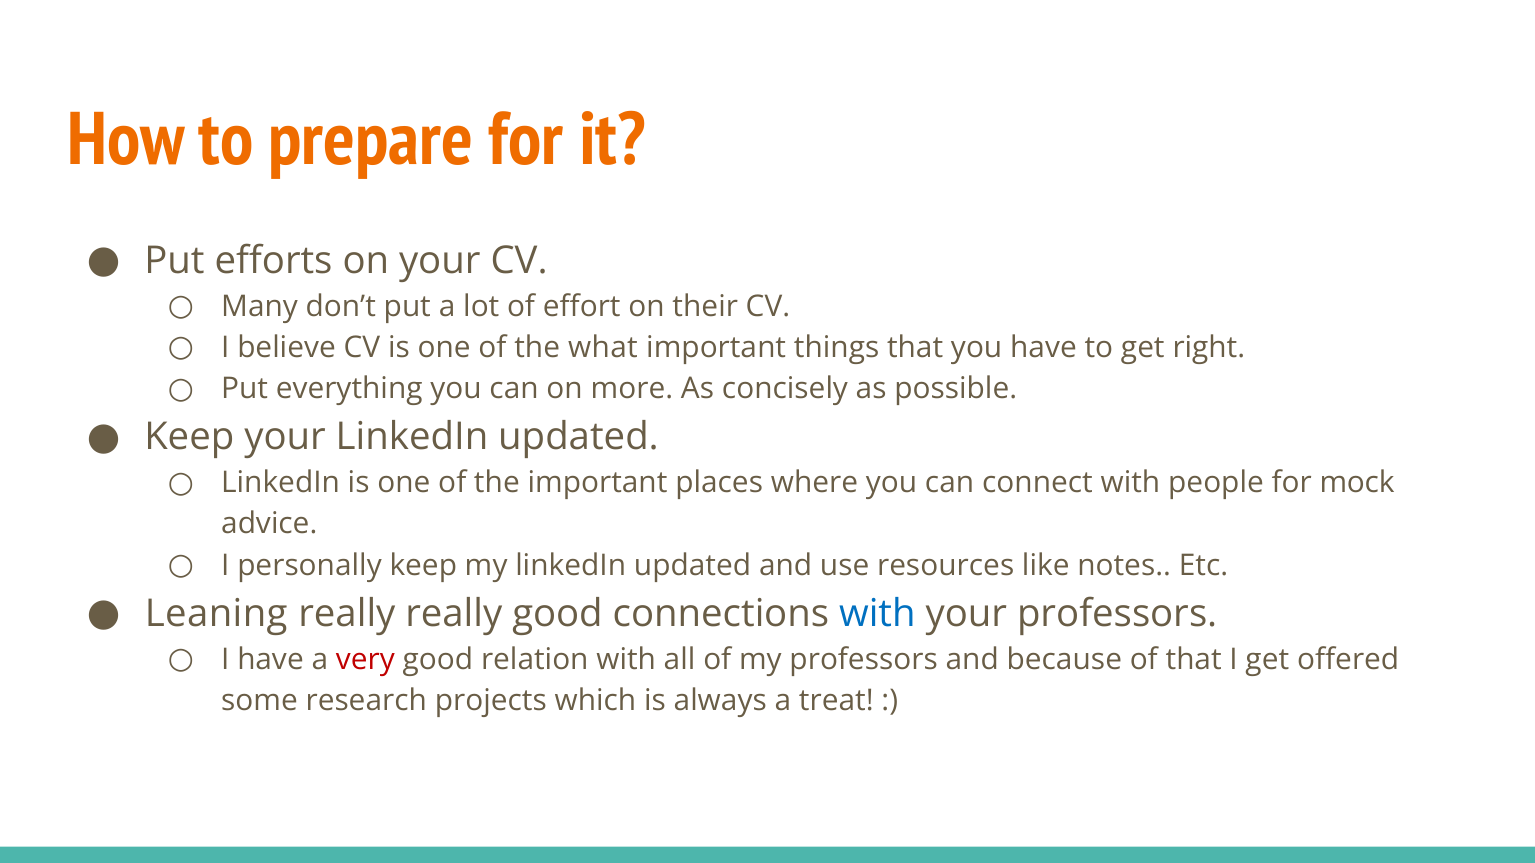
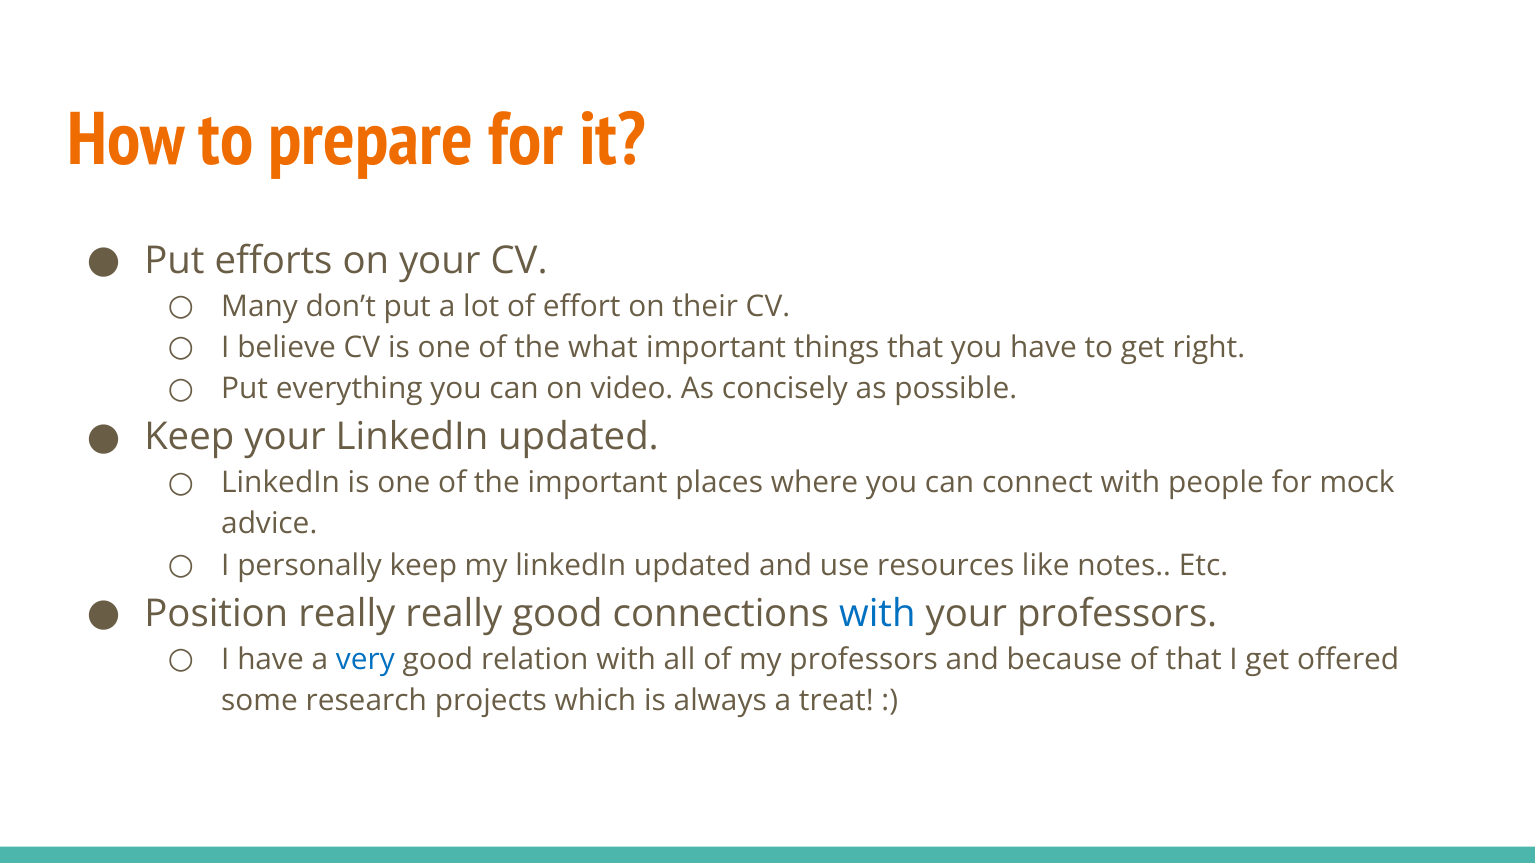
more: more -> video (632, 389)
Leaning: Leaning -> Position (216, 614)
very colour: red -> blue (365, 660)
